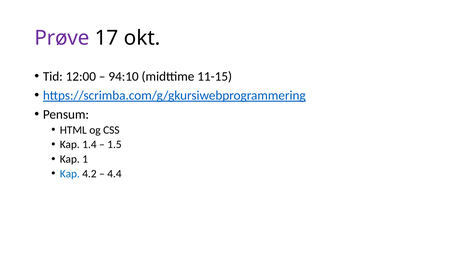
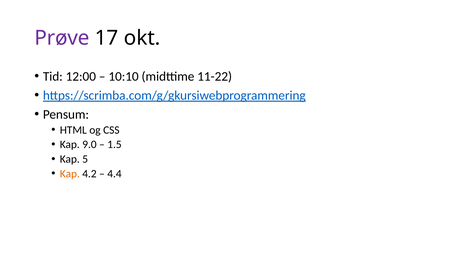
94:10: 94:10 -> 10:10 (124, 76)
11-15: 11-15 -> 11-22 (215, 76)
1.4: 1.4 -> 9.0 (89, 145)
1: 1 -> 5 (85, 159)
Kap colour: blue -> orange (70, 174)
